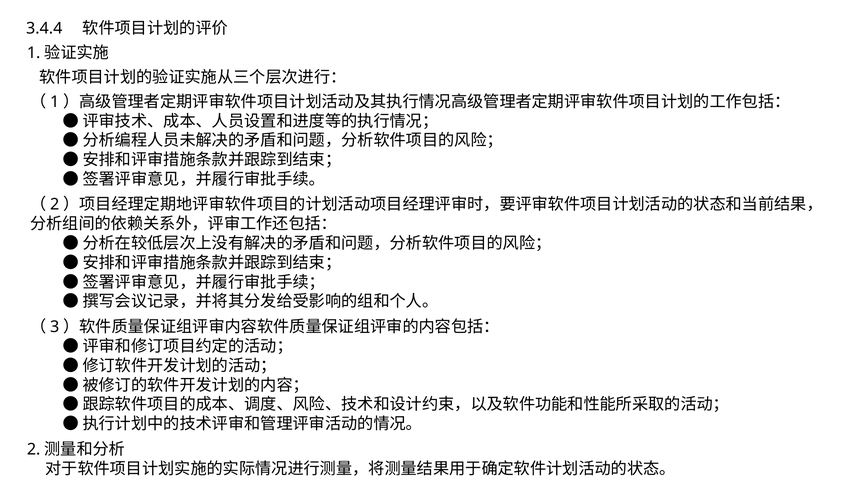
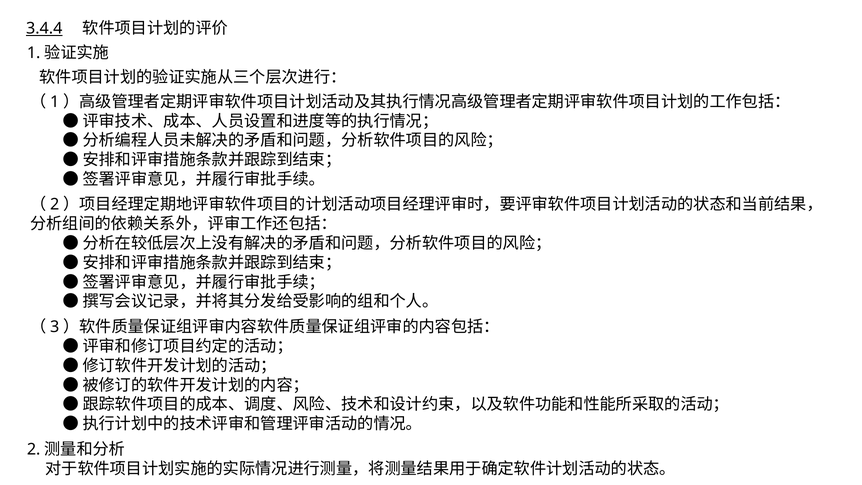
3.4.4 underline: none -> present (44, 29)
